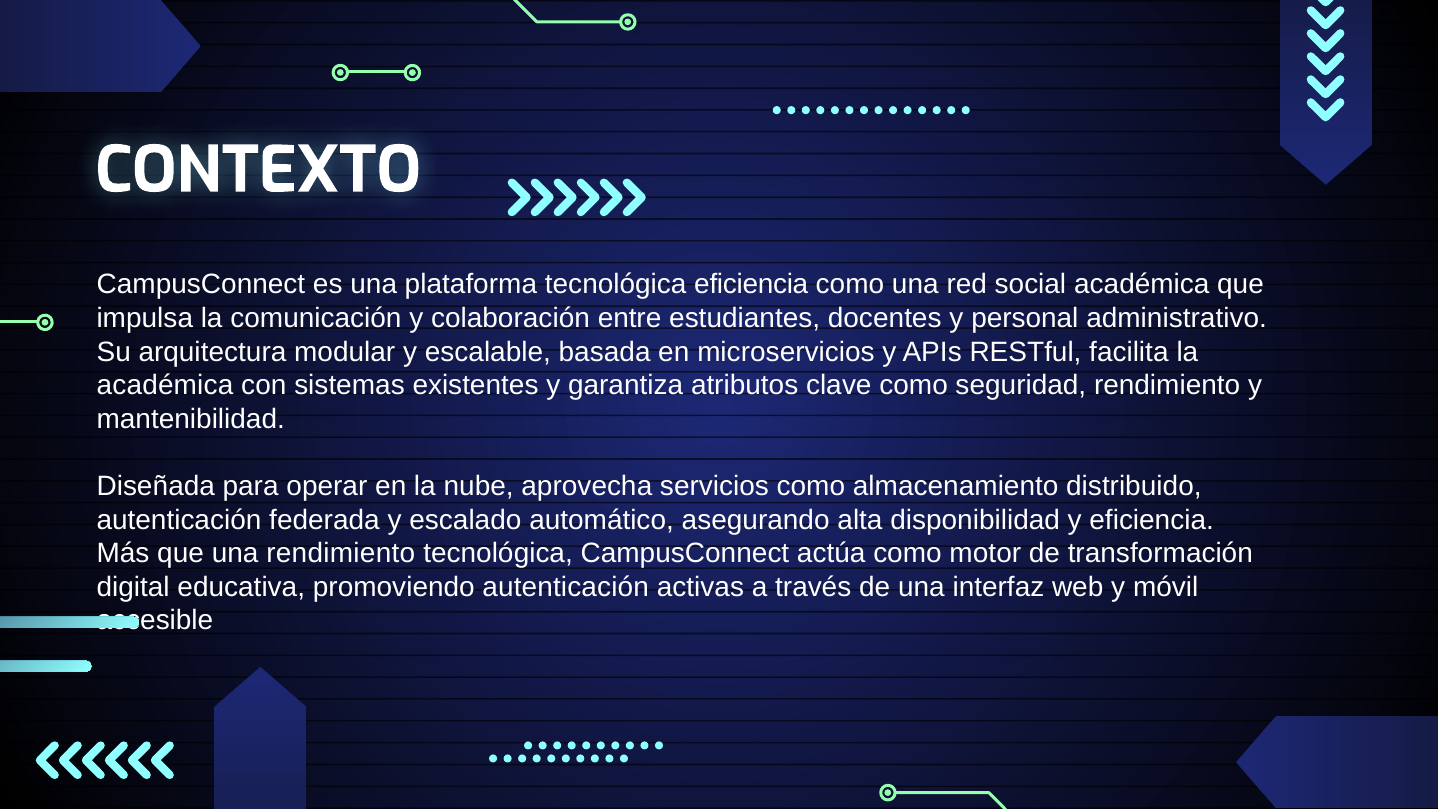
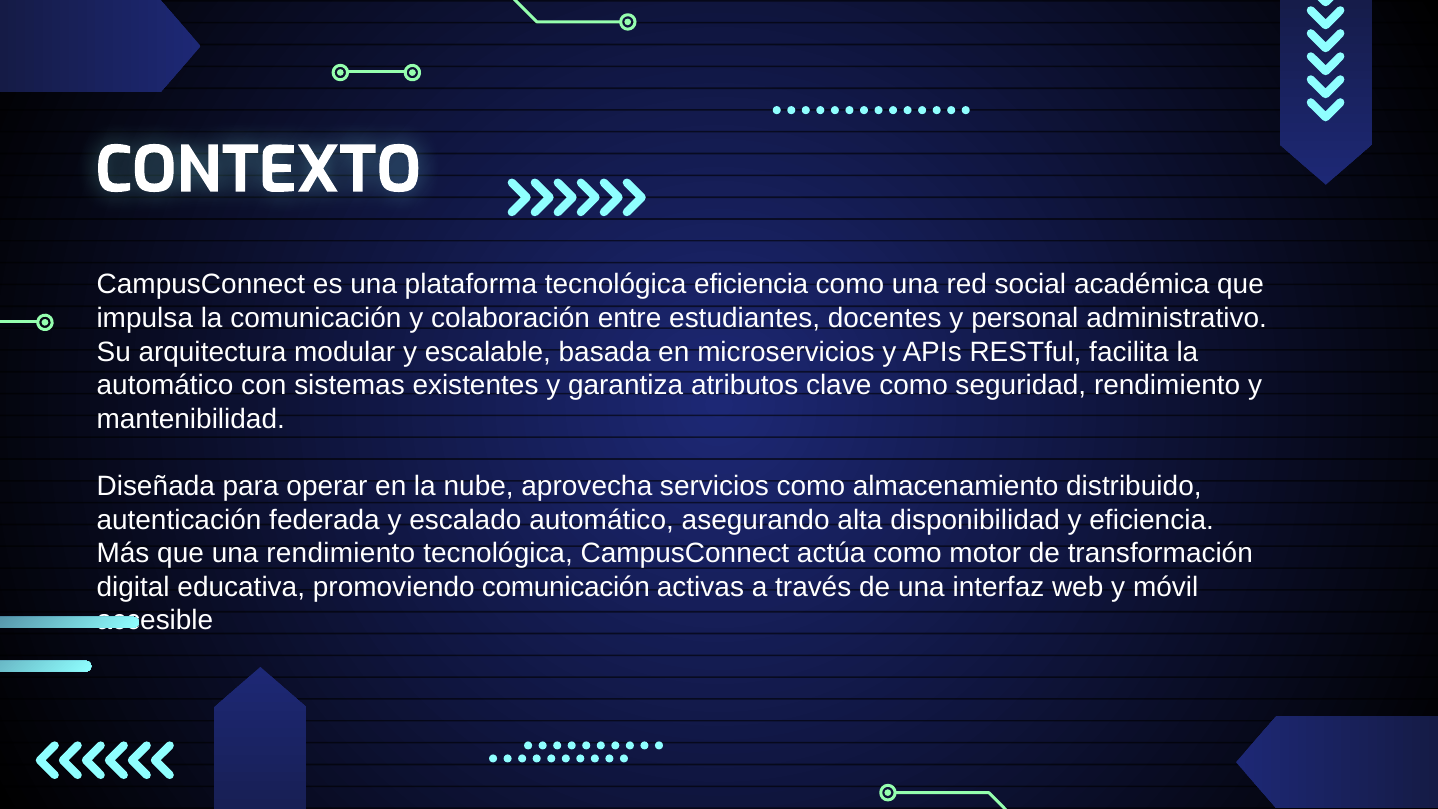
académica: académica -> automático (165, 385)
promoviendo autenticación: autenticación -> comunicación (566, 587)
